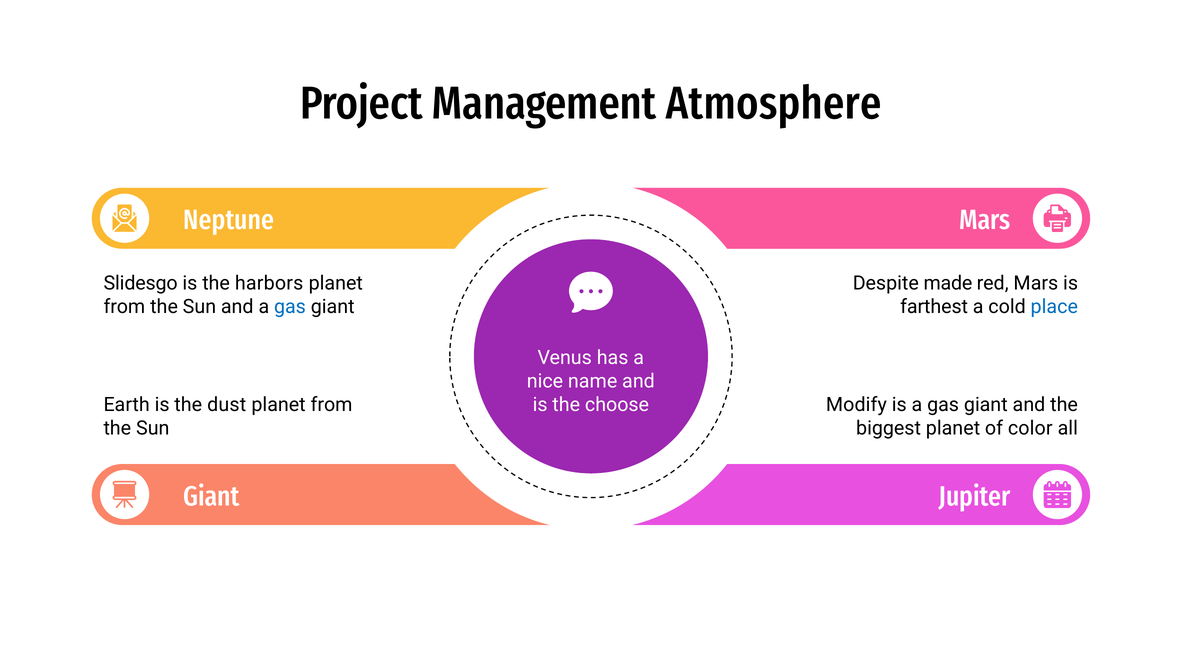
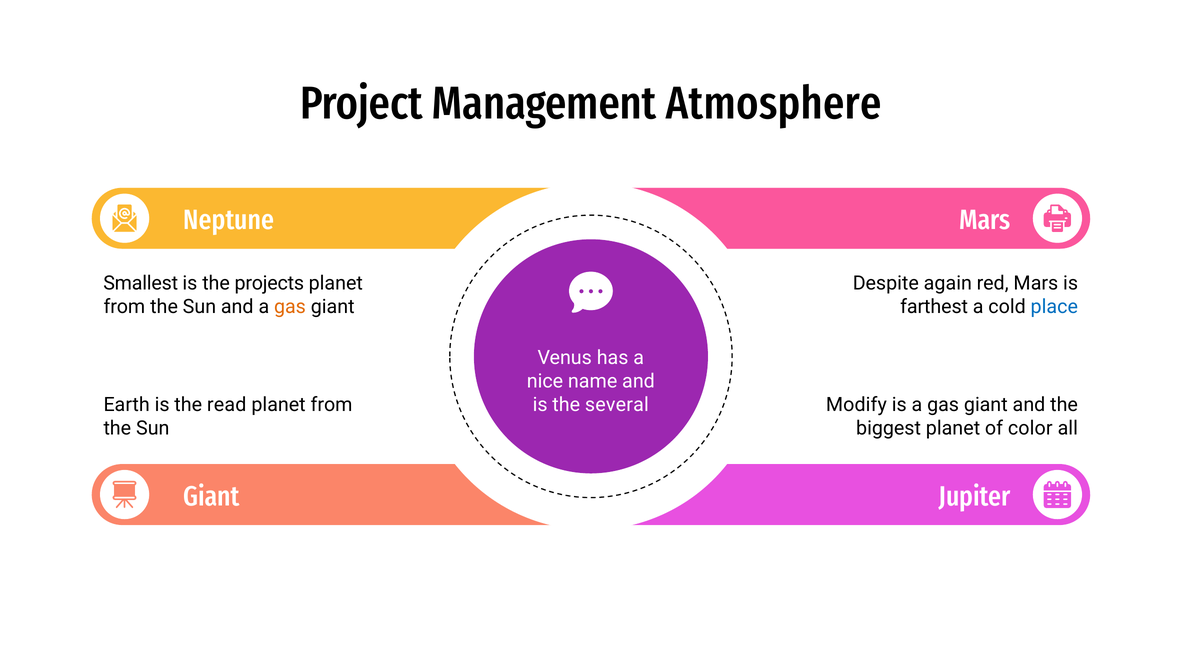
Slidesgo: Slidesgo -> Smallest (141, 283)
harbors: harbors -> projects (269, 283)
made: made -> again (948, 283)
gas colour: blue -> orange (290, 307)
dust: dust -> read (227, 405)
choose: choose -> several (617, 405)
